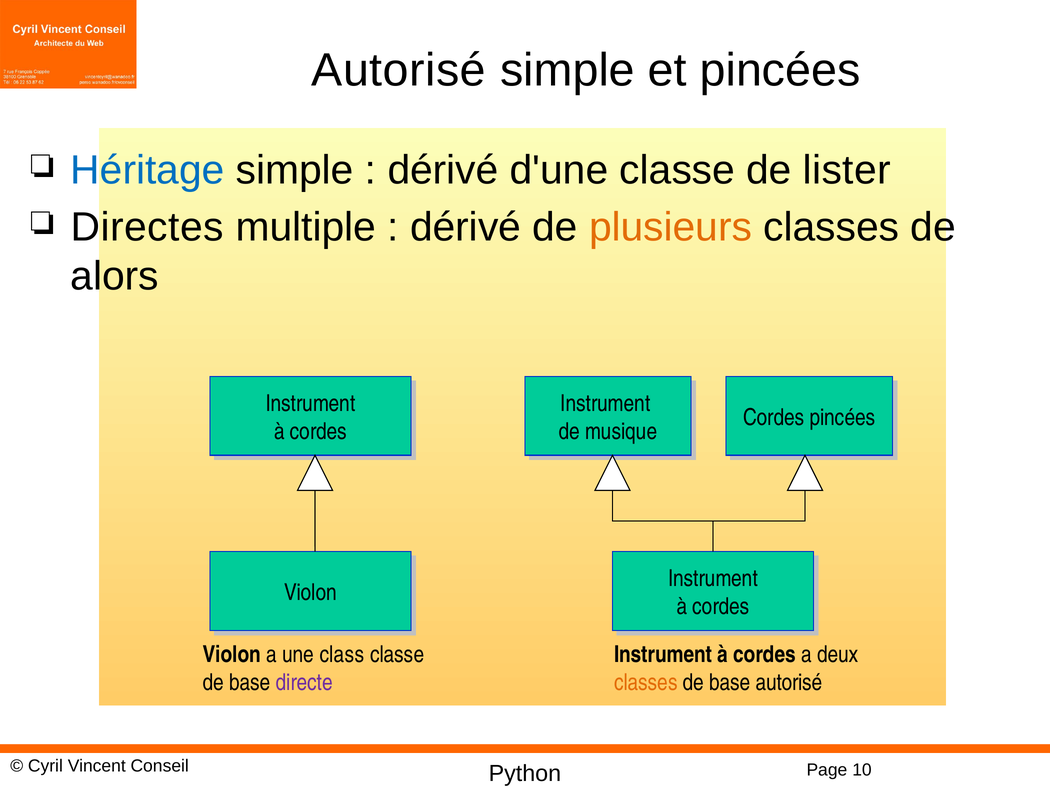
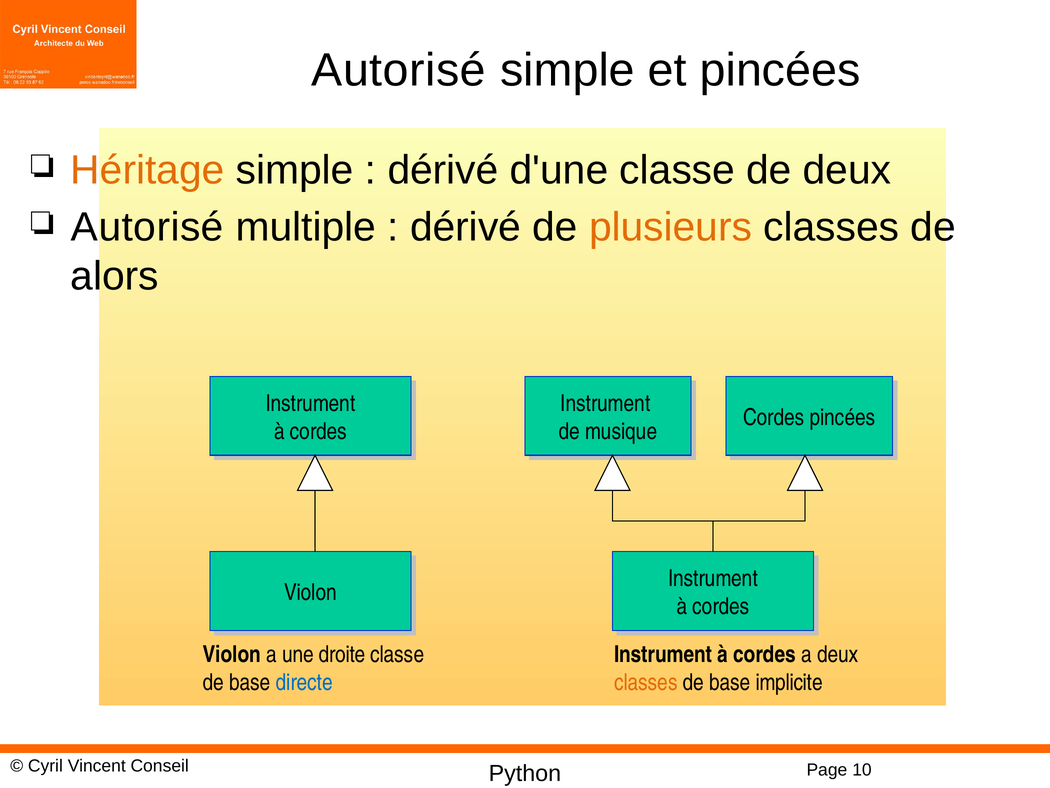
Héritage colour: blue -> orange (148, 170)
de lister: lister -> deux (847, 170)
Directes: Directes -> Autorisé (147, 227)
class: class -> droite (342, 654)
directe colour: purple -> blue (304, 682)
base autorisé: autorisé -> implicite (789, 682)
